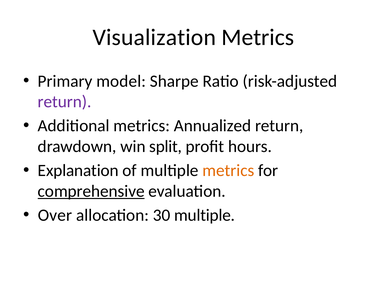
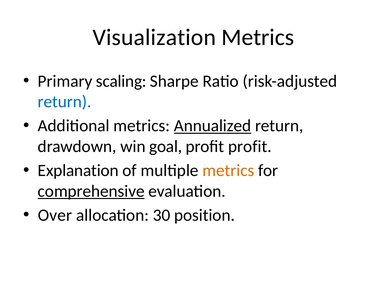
model: model -> scaling (121, 81)
return colour: purple -> blue (65, 102)
Annualized underline: none -> present (213, 126)
split: split -> goal (166, 147)
profit hours: hours -> profit (250, 147)
30 multiple: multiple -> position (205, 215)
